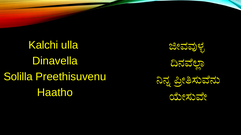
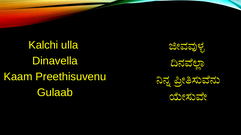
Solilla: Solilla -> Kaam (18, 77)
Haatho: Haatho -> Gulaab (55, 93)
